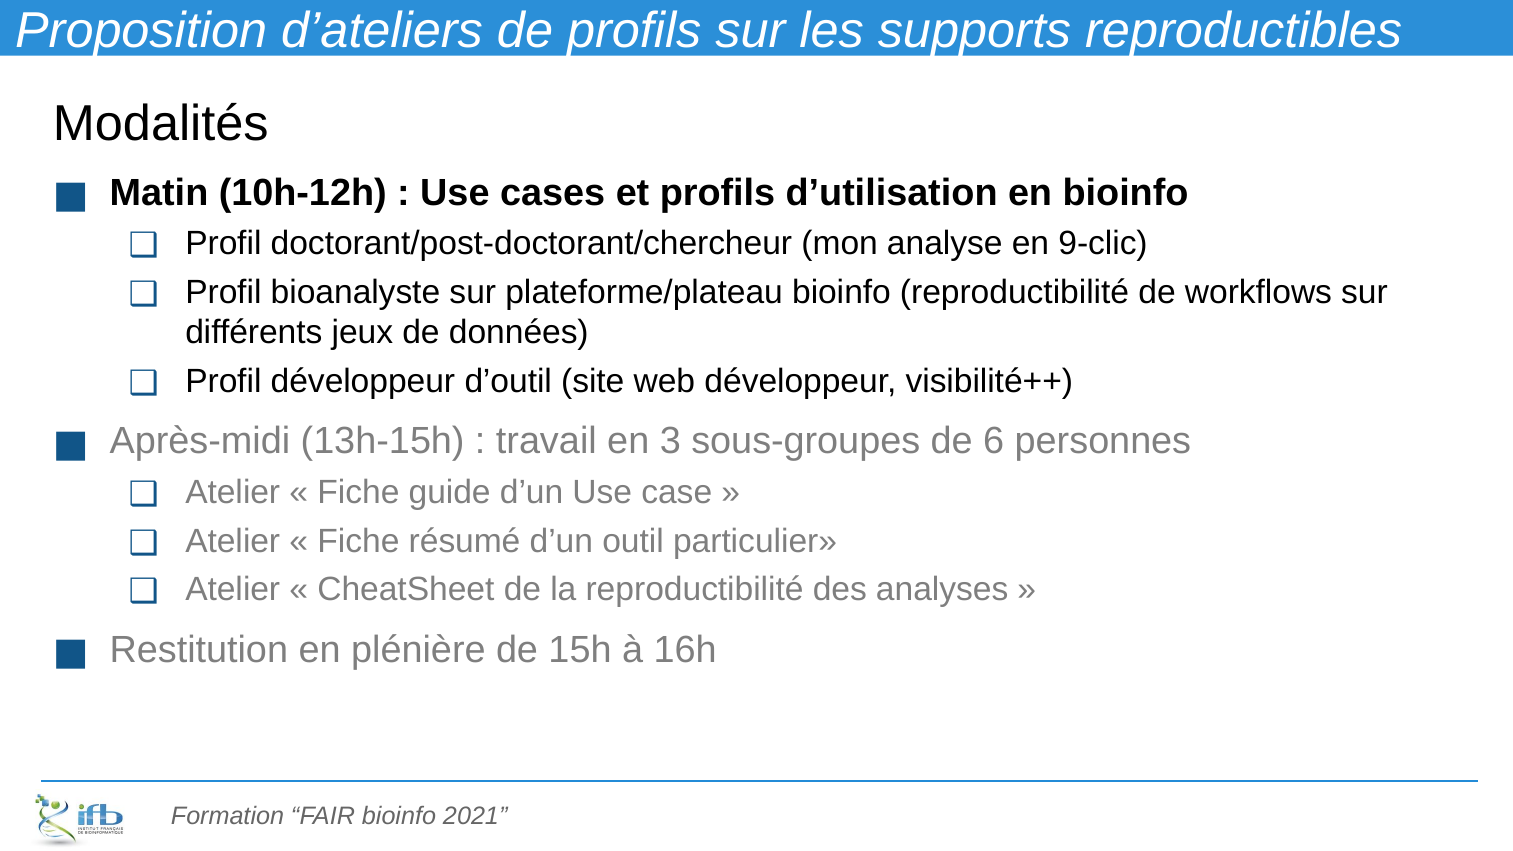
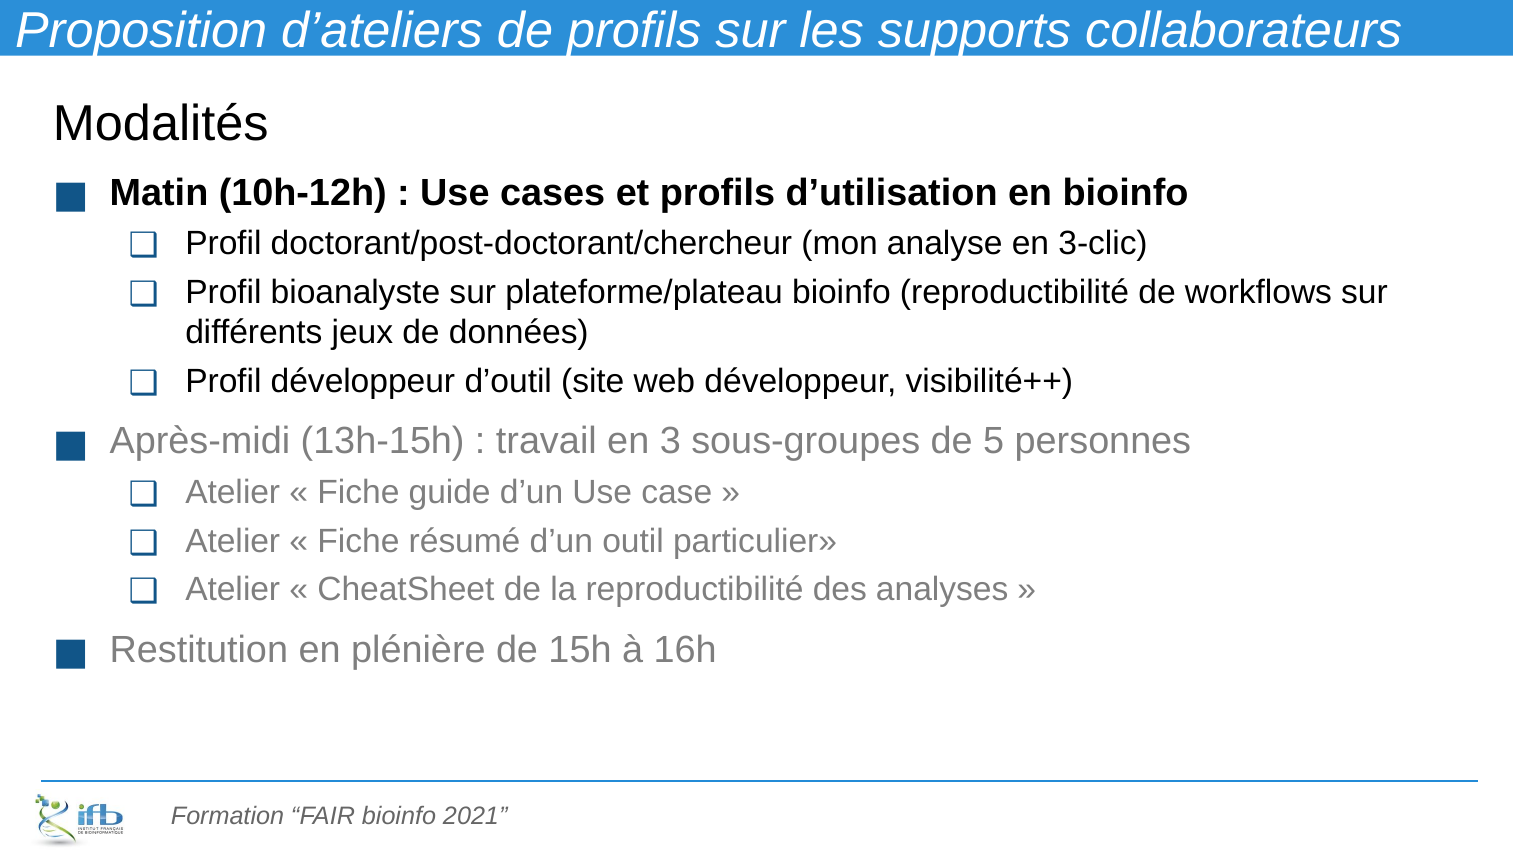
reproductibles: reproductibles -> collaborateurs (1244, 31)
9-clic: 9-clic -> 3-clic (1103, 244)
6: 6 -> 5 (994, 442)
